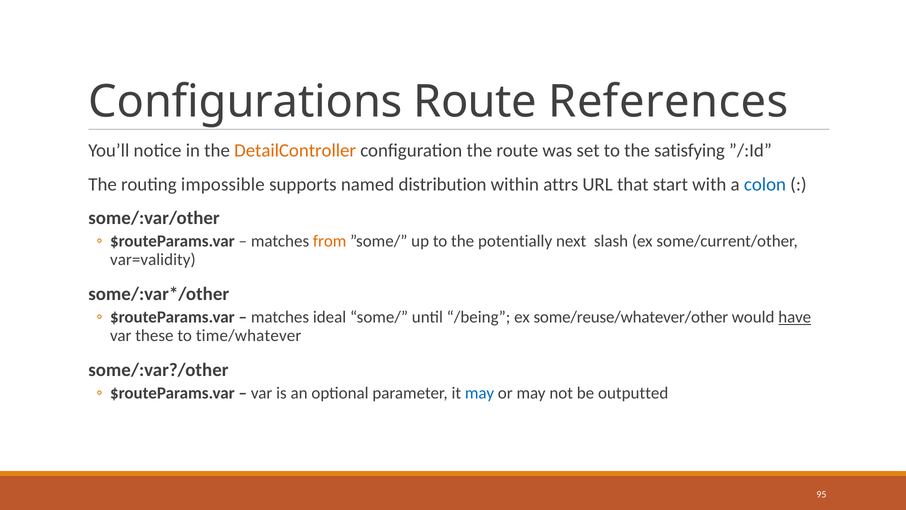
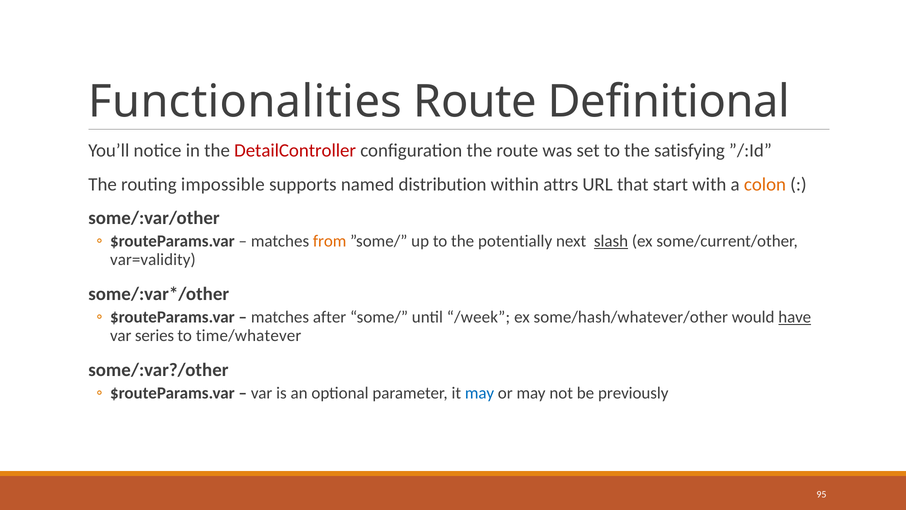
Configurations: Configurations -> Functionalities (245, 102)
References: References -> Definitional (669, 102)
DetailController colour: orange -> red (295, 151)
colon colour: blue -> orange (765, 184)
slash underline: none -> present (611, 241)
ideal: ideal -> after (330, 317)
/being: /being -> /week (478, 317)
some/reuse/whatever/other: some/reuse/whatever/other -> some/hash/whatever/other (631, 317)
these: these -> series (155, 335)
outputted: outputted -> previously (633, 393)
